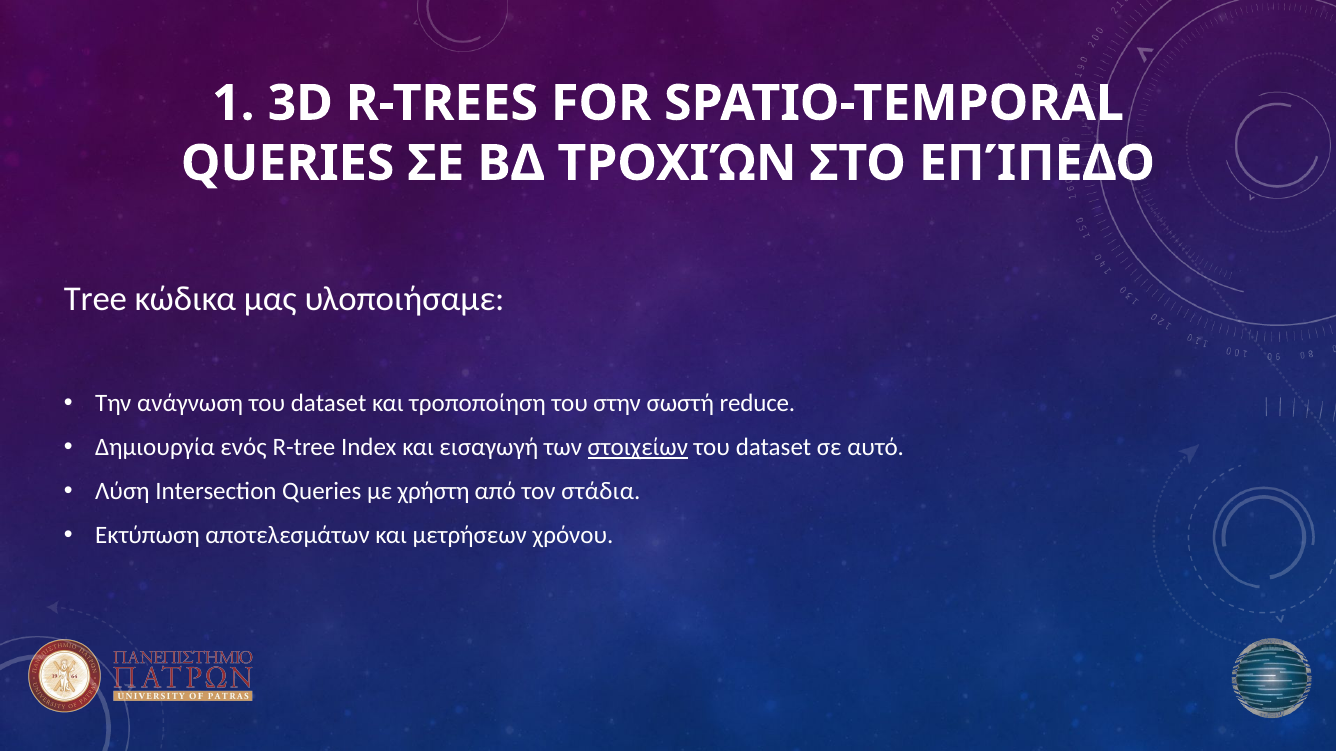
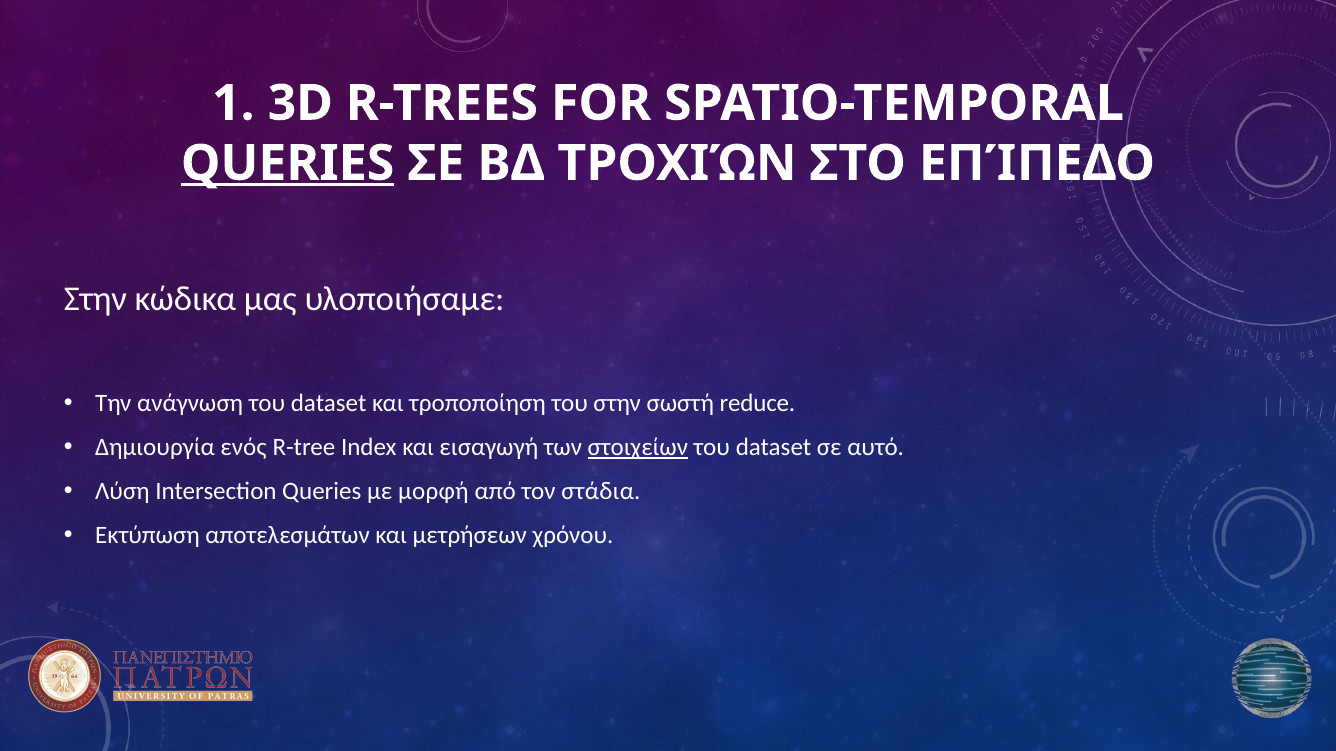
QUERIES underline: none -> present (288, 163)
Tree: Tree -> Στην (95, 299)
χρήστη: χρήστη -> μορφή (433, 492)
